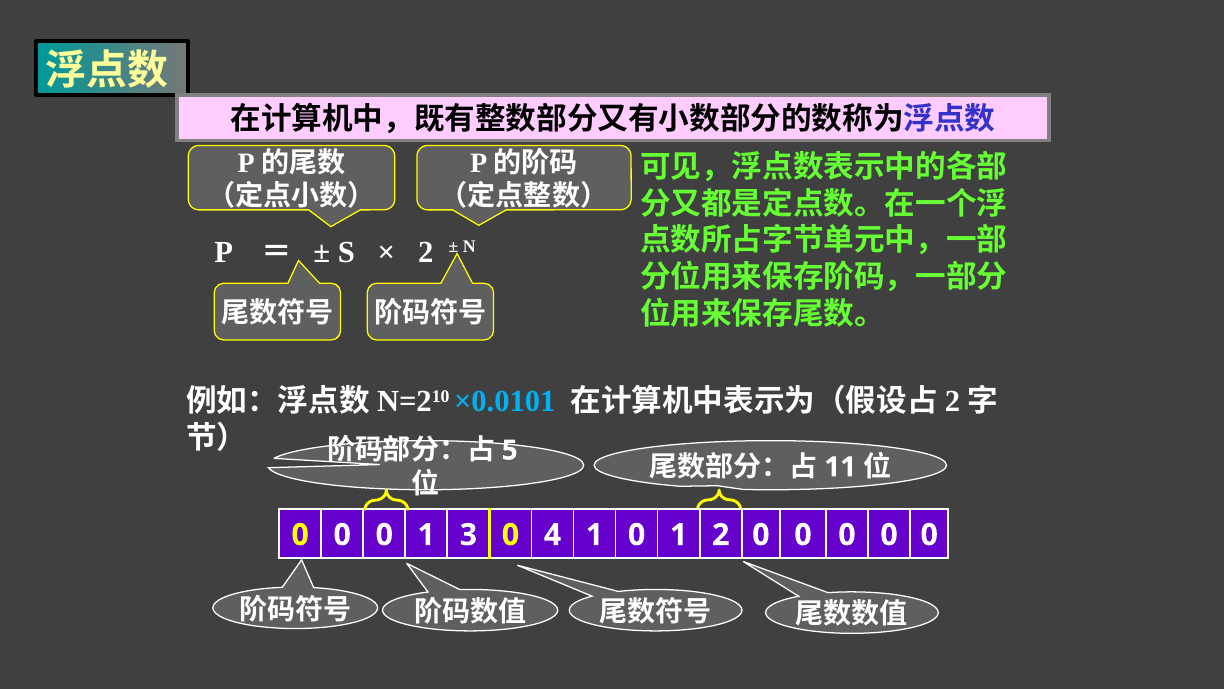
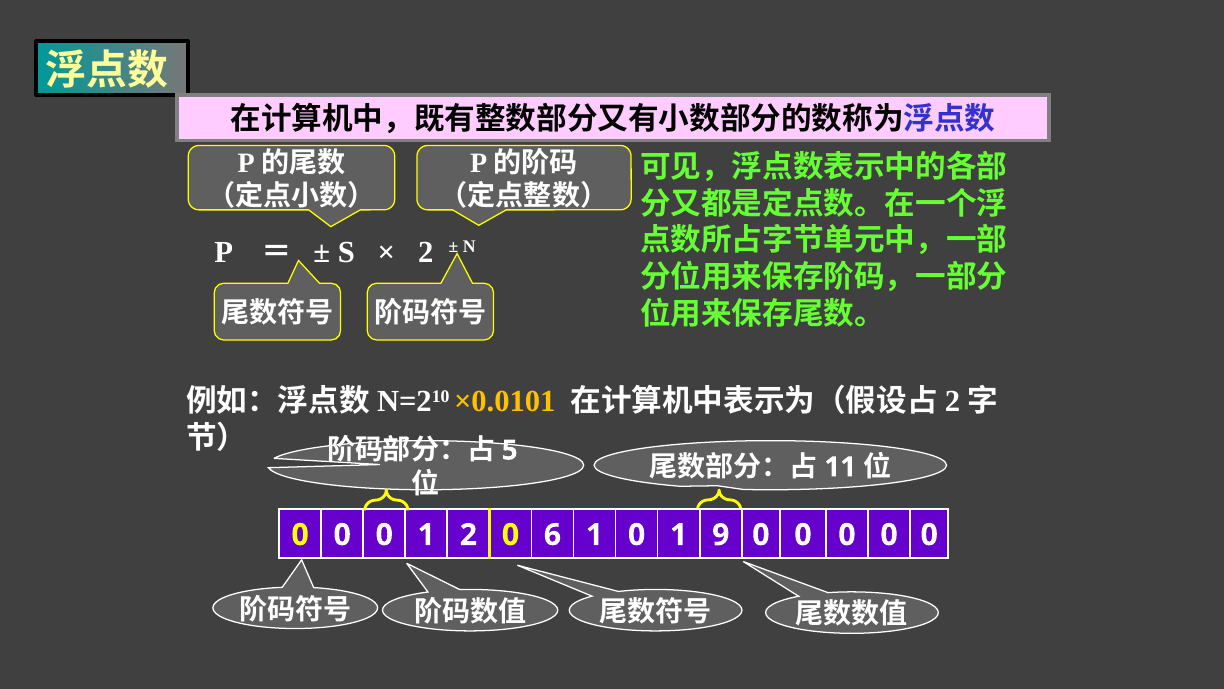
×0.0101 colour: light blue -> yellow (505, 401)
1 3: 3 -> 2 (468, 535)
4: 4 -> 6 (553, 535)
1 2: 2 -> 9 (721, 535)
